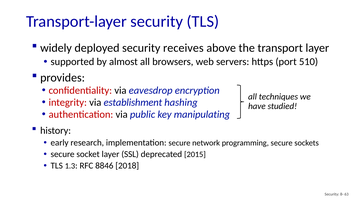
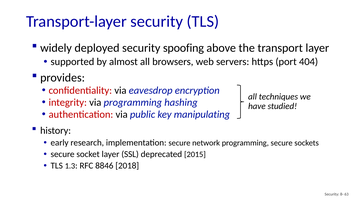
receives: receives -> spoofing (183, 48)
510: 510 -> 404 (309, 62)
via establishment: establishment -> programming (133, 103)
